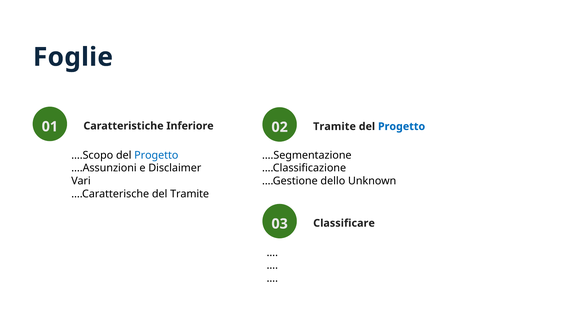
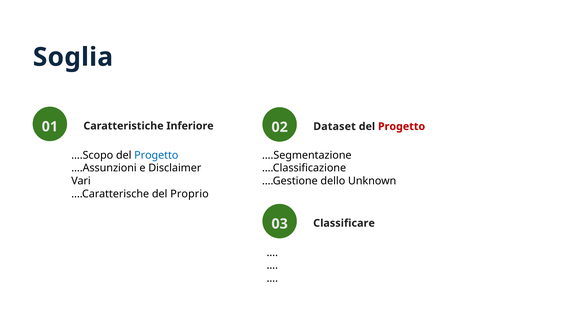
Foglie: Foglie -> Soglia (73, 57)
02 Tramite: Tramite -> Dataset (335, 127)
Progetto colour: blue -> red (402, 127)
del Tramite: Tramite -> Proprio (190, 194)
